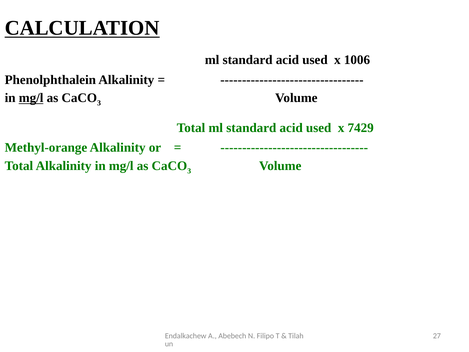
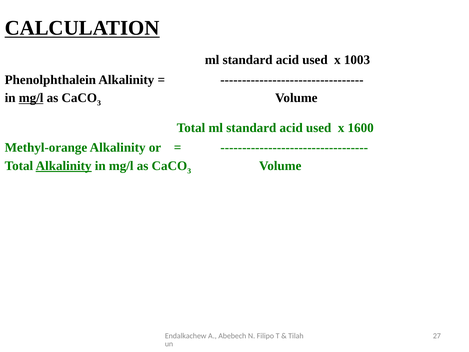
1006: 1006 -> 1003 (357, 60)
7429: 7429 -> 1600 (361, 128)
Alkalinity underline: none -> present (64, 166)
